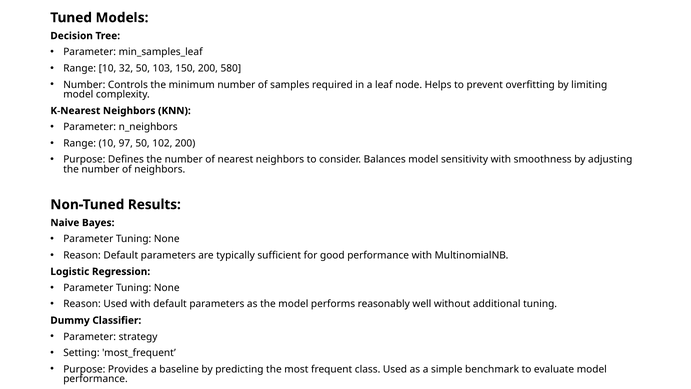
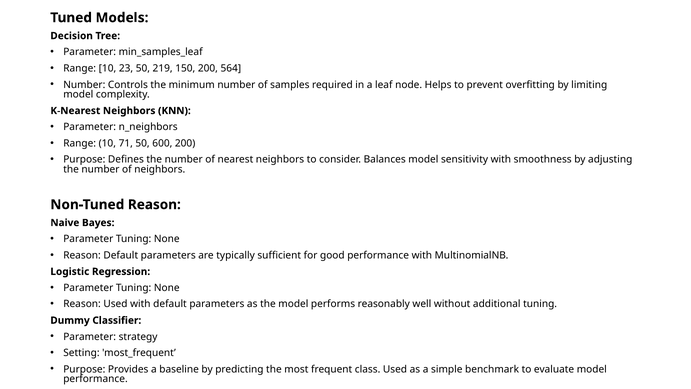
32: 32 -> 23 (126, 68)
103: 103 -> 219 (163, 68)
580: 580 -> 564 (231, 68)
97: 97 -> 71 (126, 143)
102: 102 -> 600 (162, 143)
Non-Tuned Results: Results -> Reason (154, 204)
